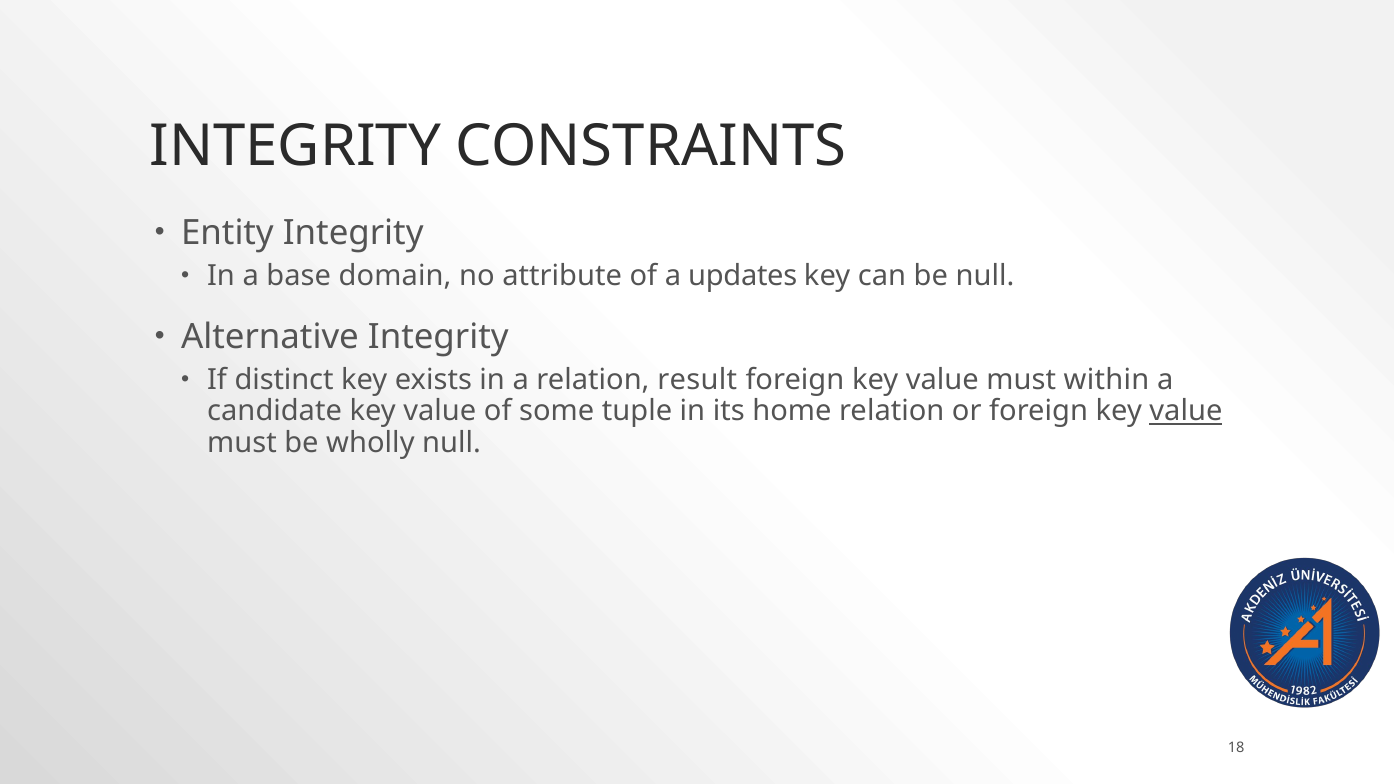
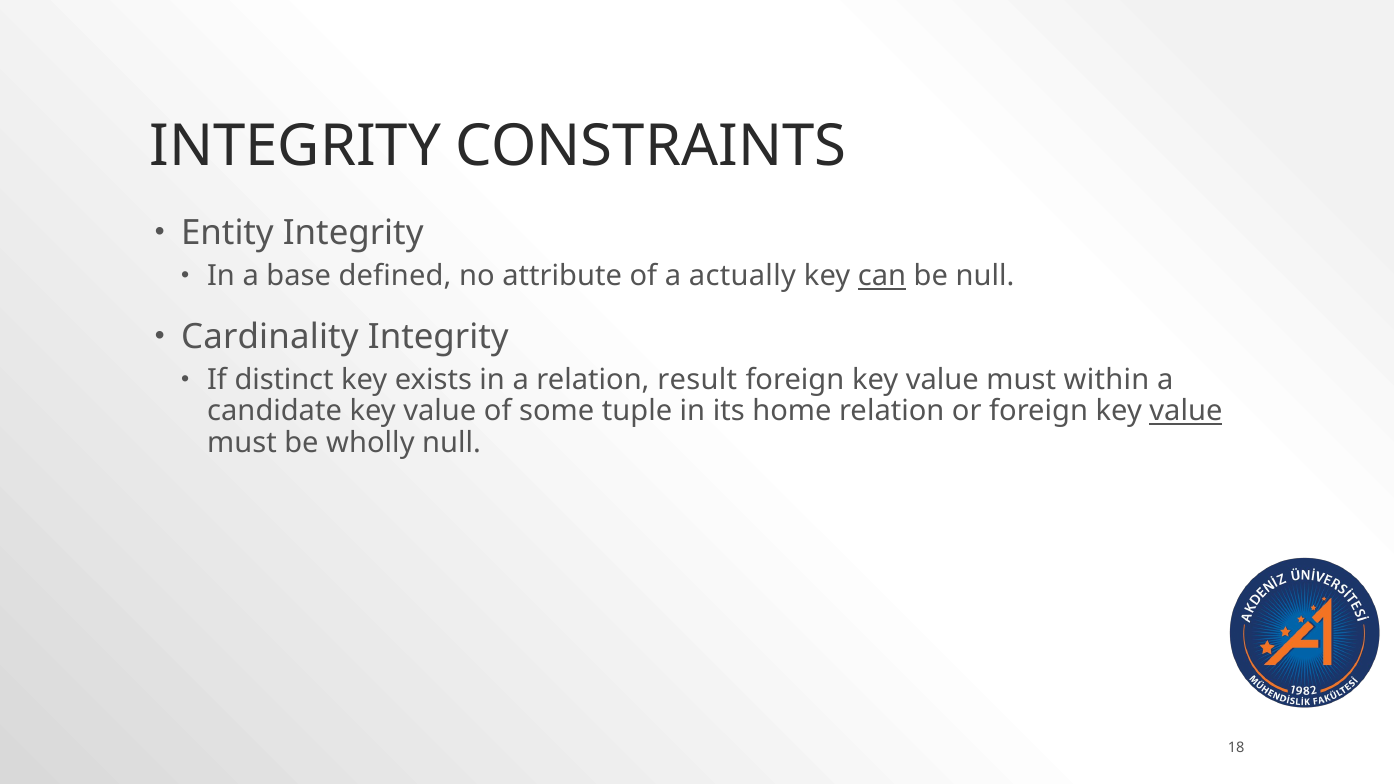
domain: domain -> defined (395, 276)
updates: updates -> actually (742, 276)
can underline: none -> present (882, 276)
Alternative: Alternative -> Cardinality (270, 337)
